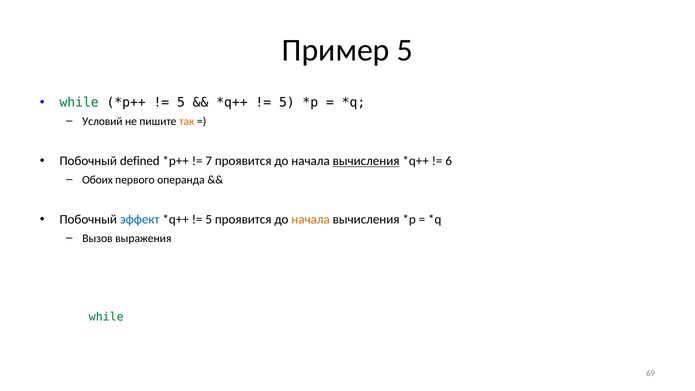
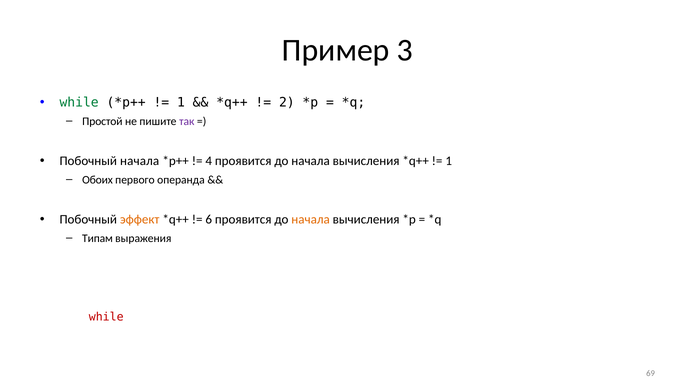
Пример 5: 5 -> 3 (405, 50)
5: 5 -> 1 (181, 103)
5: 5 -> 2 (287, 103)
Условий: Условий -> Простой (102, 121)
так colour: orange -> purple (187, 121)
Побочный defined: defined -> начала (140, 161)
7: 7 -> 4 (209, 161)
вычисления underline: present -> none (366, 161)
6: 6 -> 1 (449, 161)
эффект colour: blue -> orange (140, 220)
5: 5 -> 6 (209, 220)
Вызов: Вызов -> Типам (98, 238)
while colour: green -> red (106, 317)
